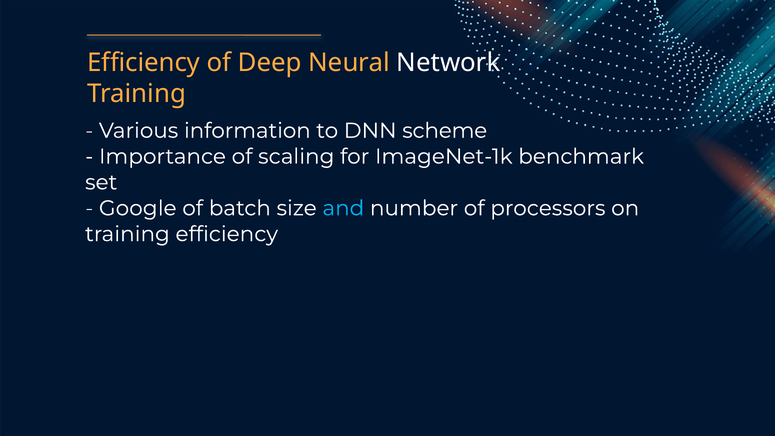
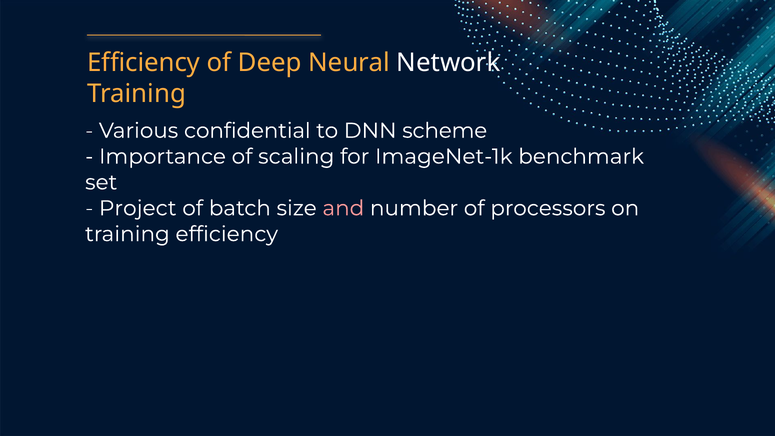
information: information -> confidential (247, 131)
Google: Google -> Project (138, 208)
and colour: light blue -> pink (343, 208)
